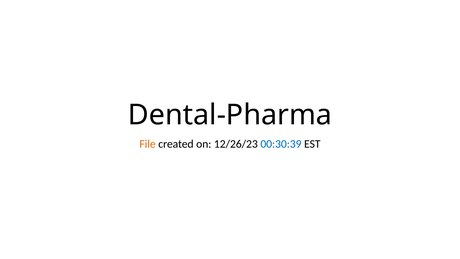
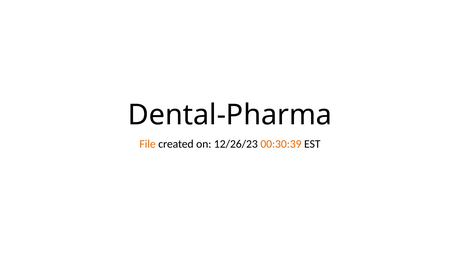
00:30:39 colour: blue -> orange (281, 144)
